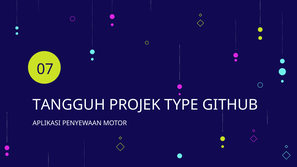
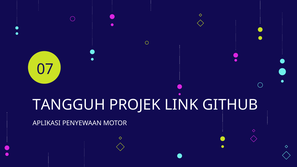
TYPE: TYPE -> LINK (181, 105)
